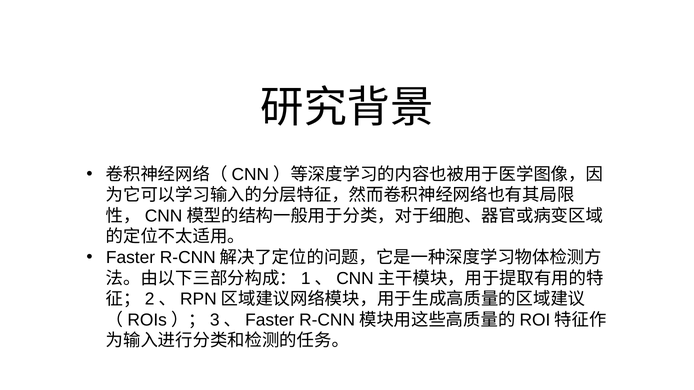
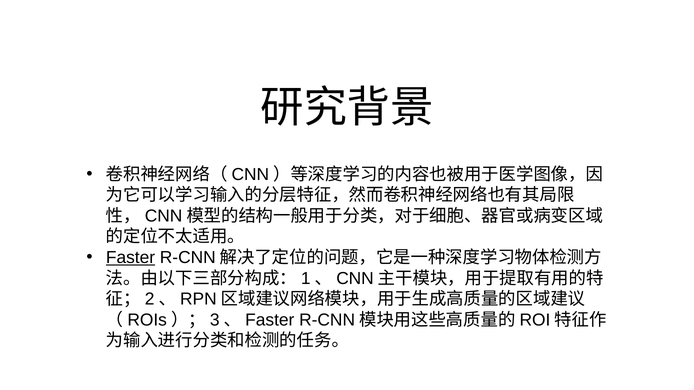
Faster underline: none -> present (131, 258)
